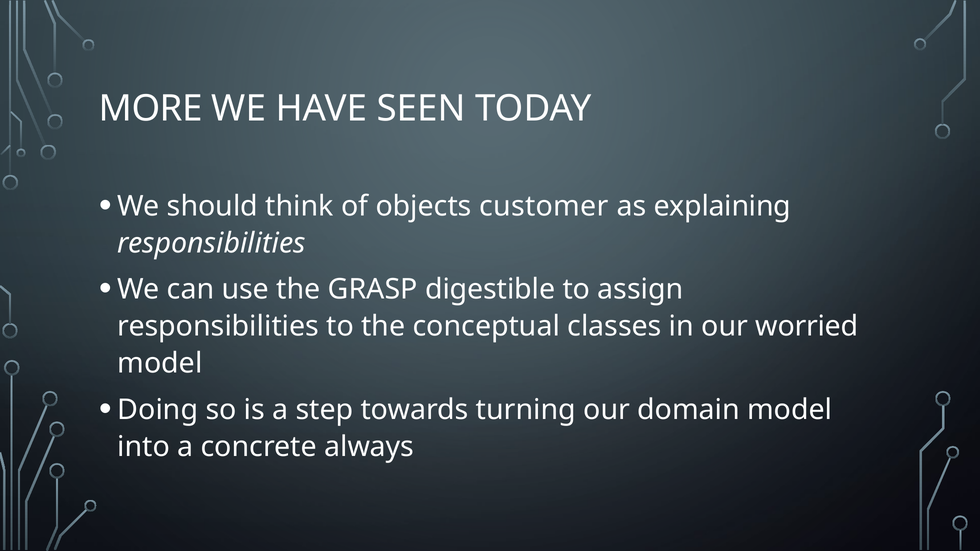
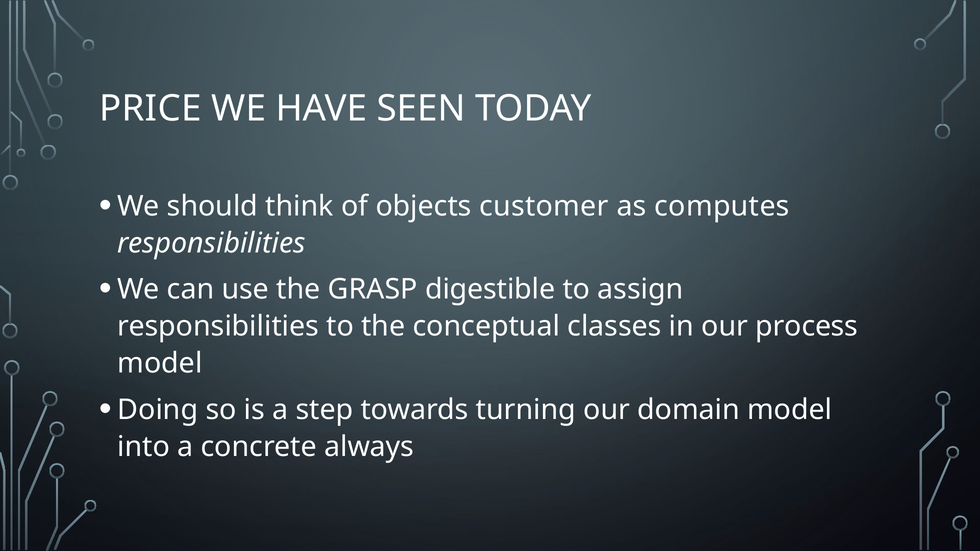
MORE: MORE -> PRICE (150, 109)
explaining: explaining -> computes (722, 206)
worried: worried -> process (807, 327)
